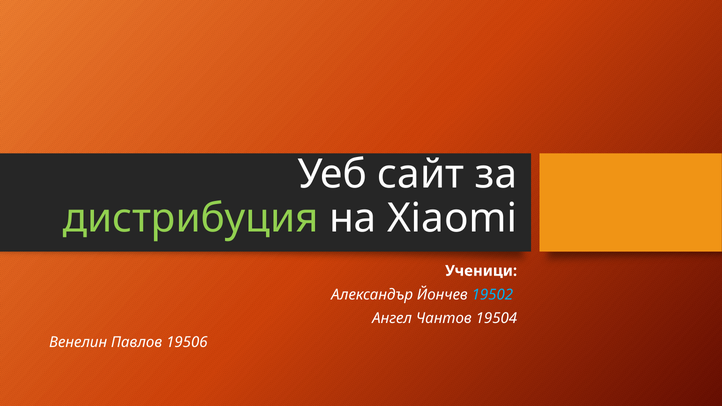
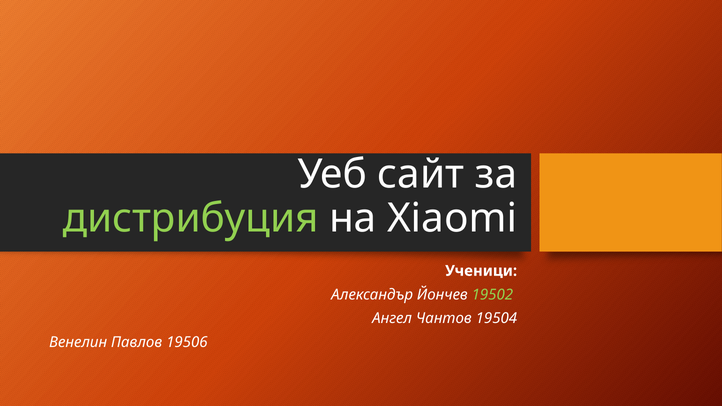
19502 colour: light blue -> light green (492, 295)
